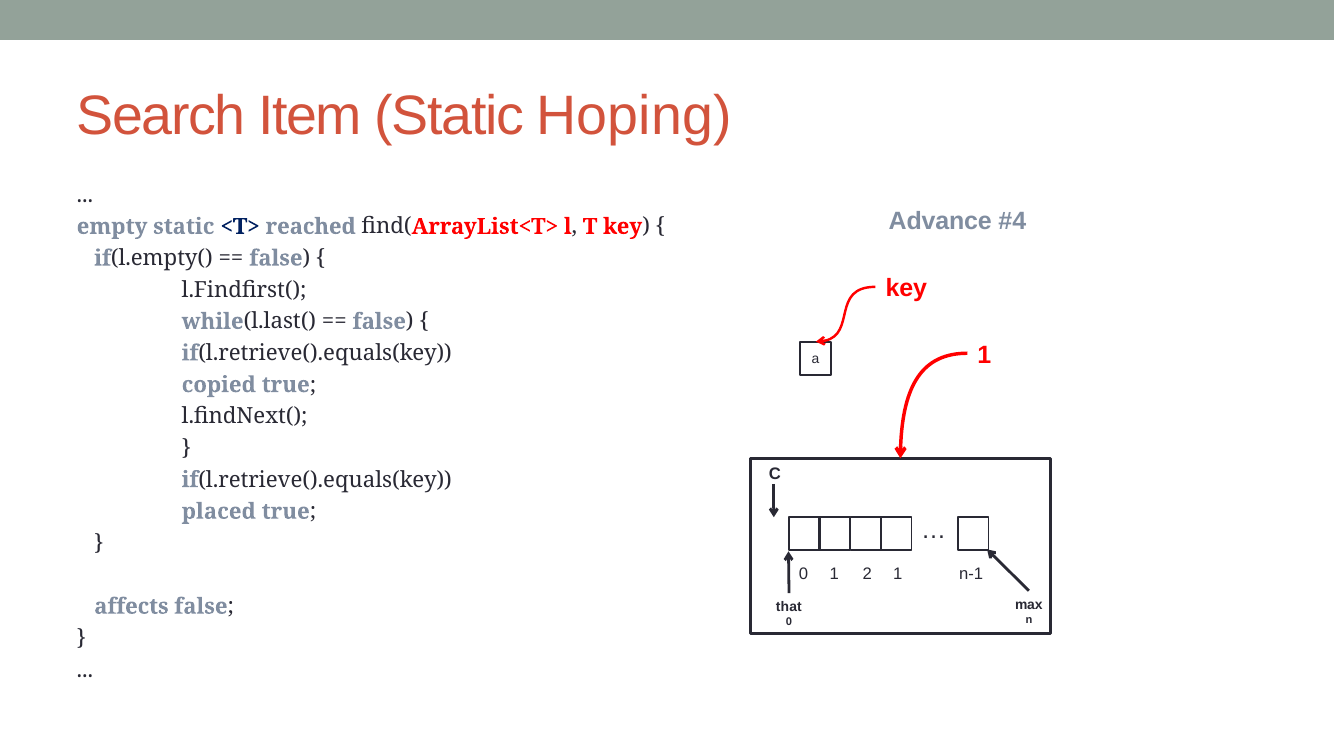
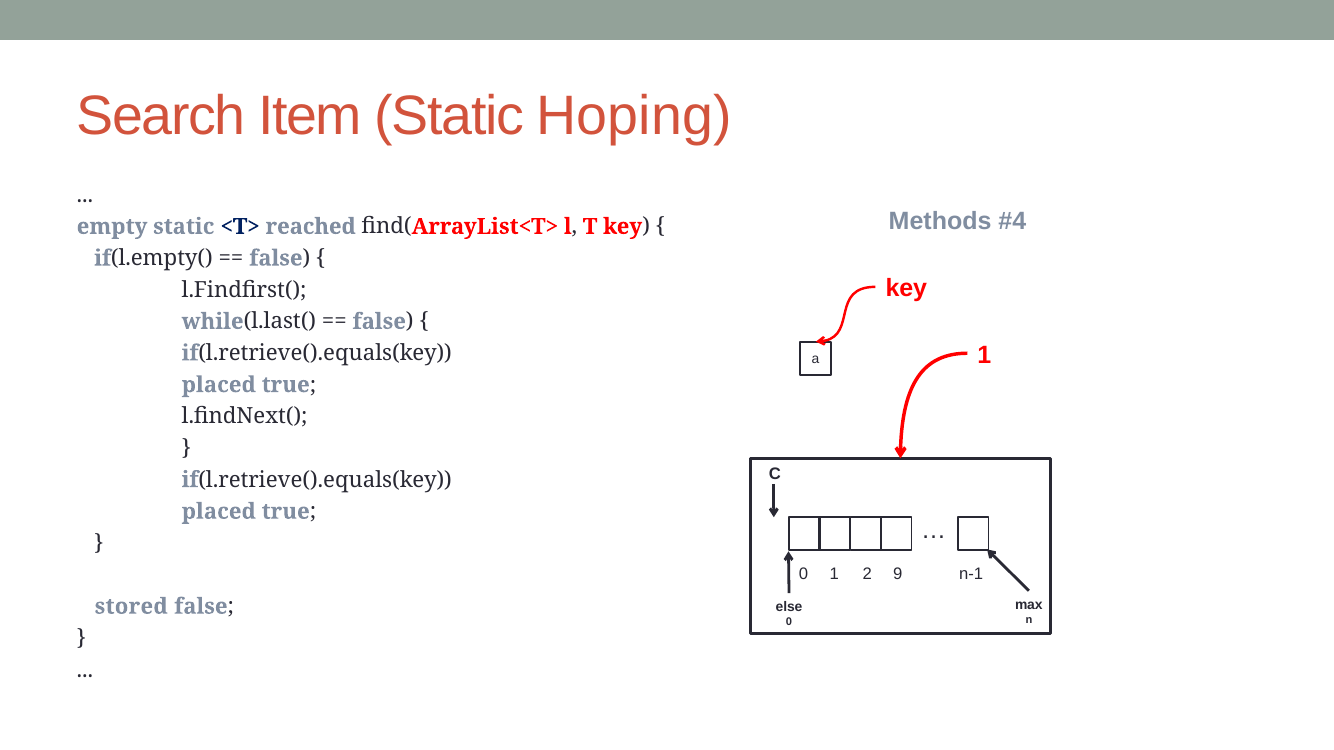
Advance: Advance -> Methods (940, 222)
copied: copied -> placed (219, 385)
2 1: 1 -> 9 (898, 575)
affects: affects -> stored (131, 607)
that: that -> else (789, 608)
